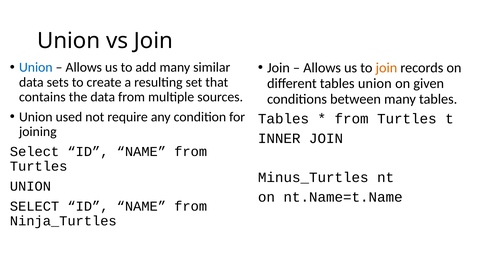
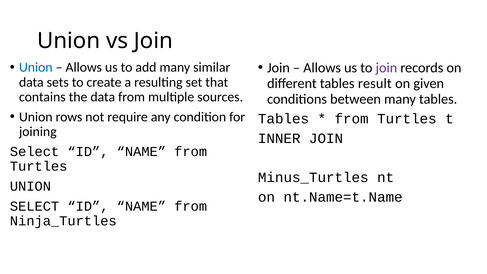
join colour: orange -> purple (386, 68)
tables union: union -> result (375, 83)
used: used -> rows (69, 117)
